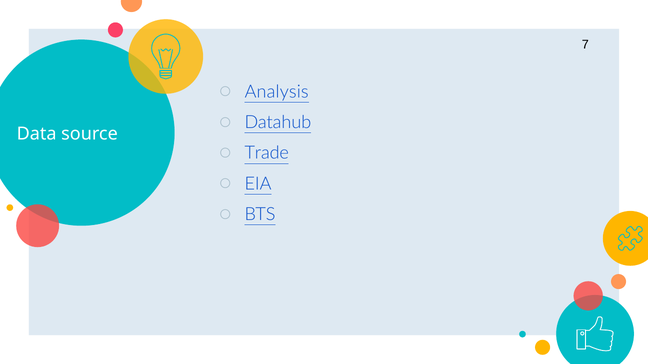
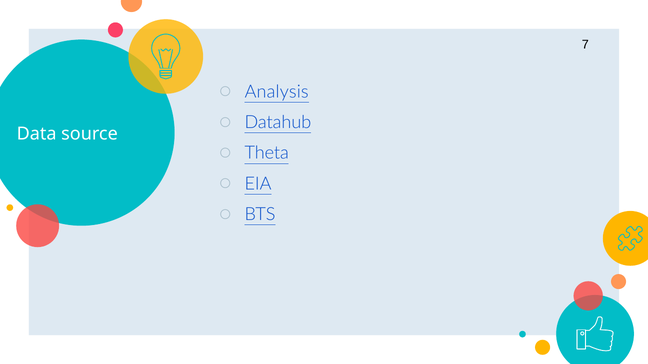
Trade: Trade -> Theta (267, 153)
